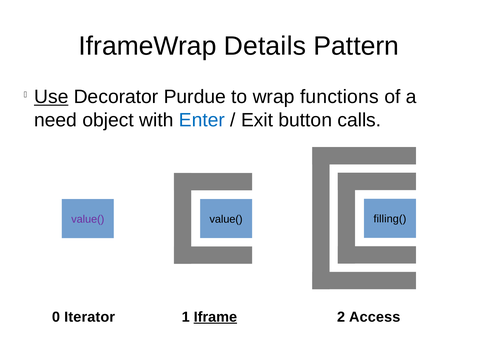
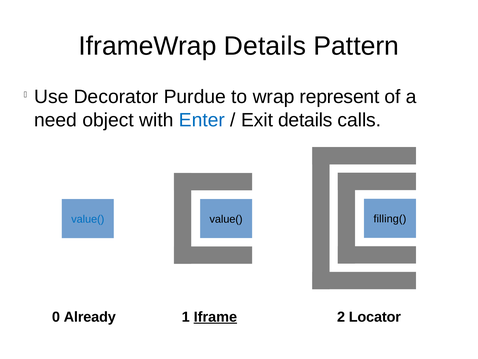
Use underline: present -> none (51, 97)
functions: functions -> represent (340, 97)
Exit button: button -> details (305, 120)
value( colour: purple -> blue (88, 219)
Iterator: Iterator -> Already (90, 317)
Access: Access -> Locator (375, 317)
